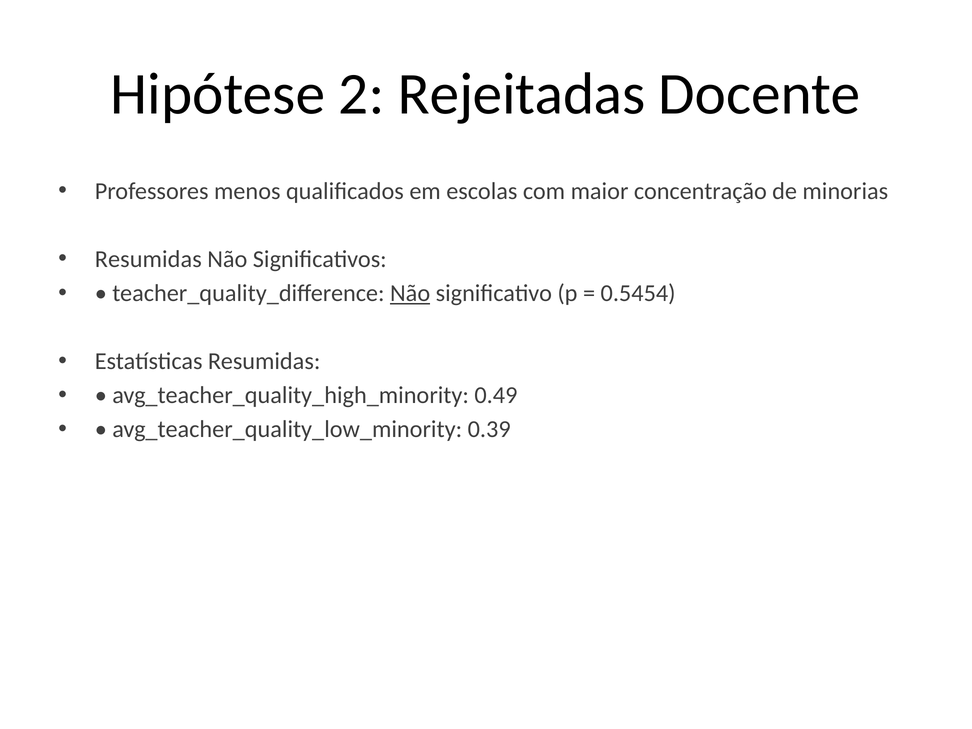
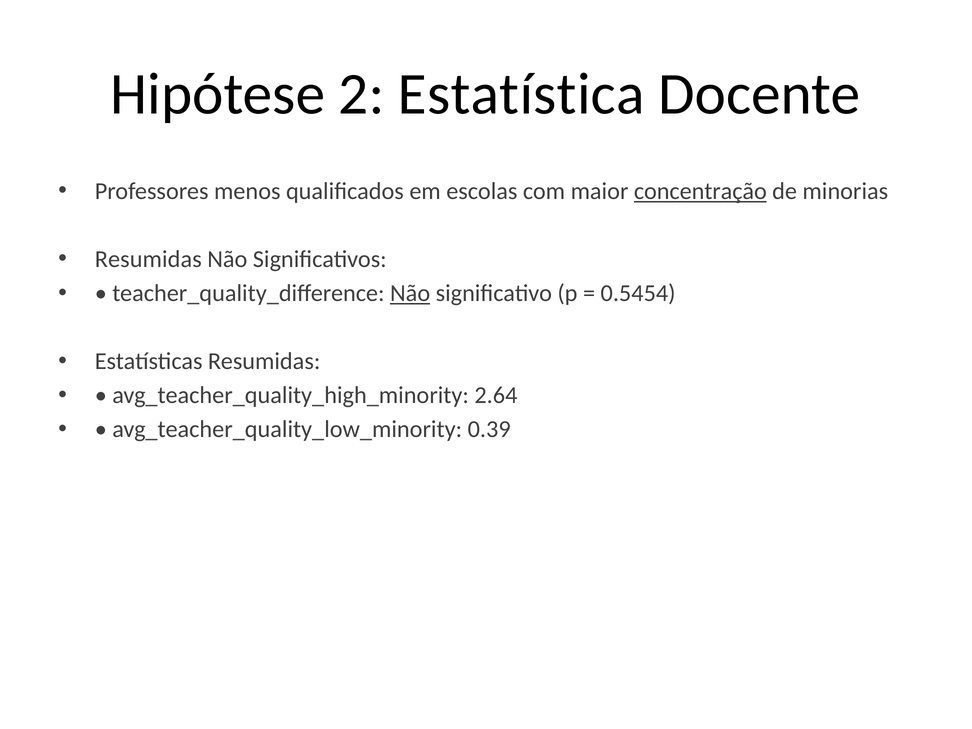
Rejeitadas: Rejeitadas -> Estatística (521, 94)
concentração underline: none -> present (700, 191)
0.49: 0.49 -> 2.64 (496, 395)
